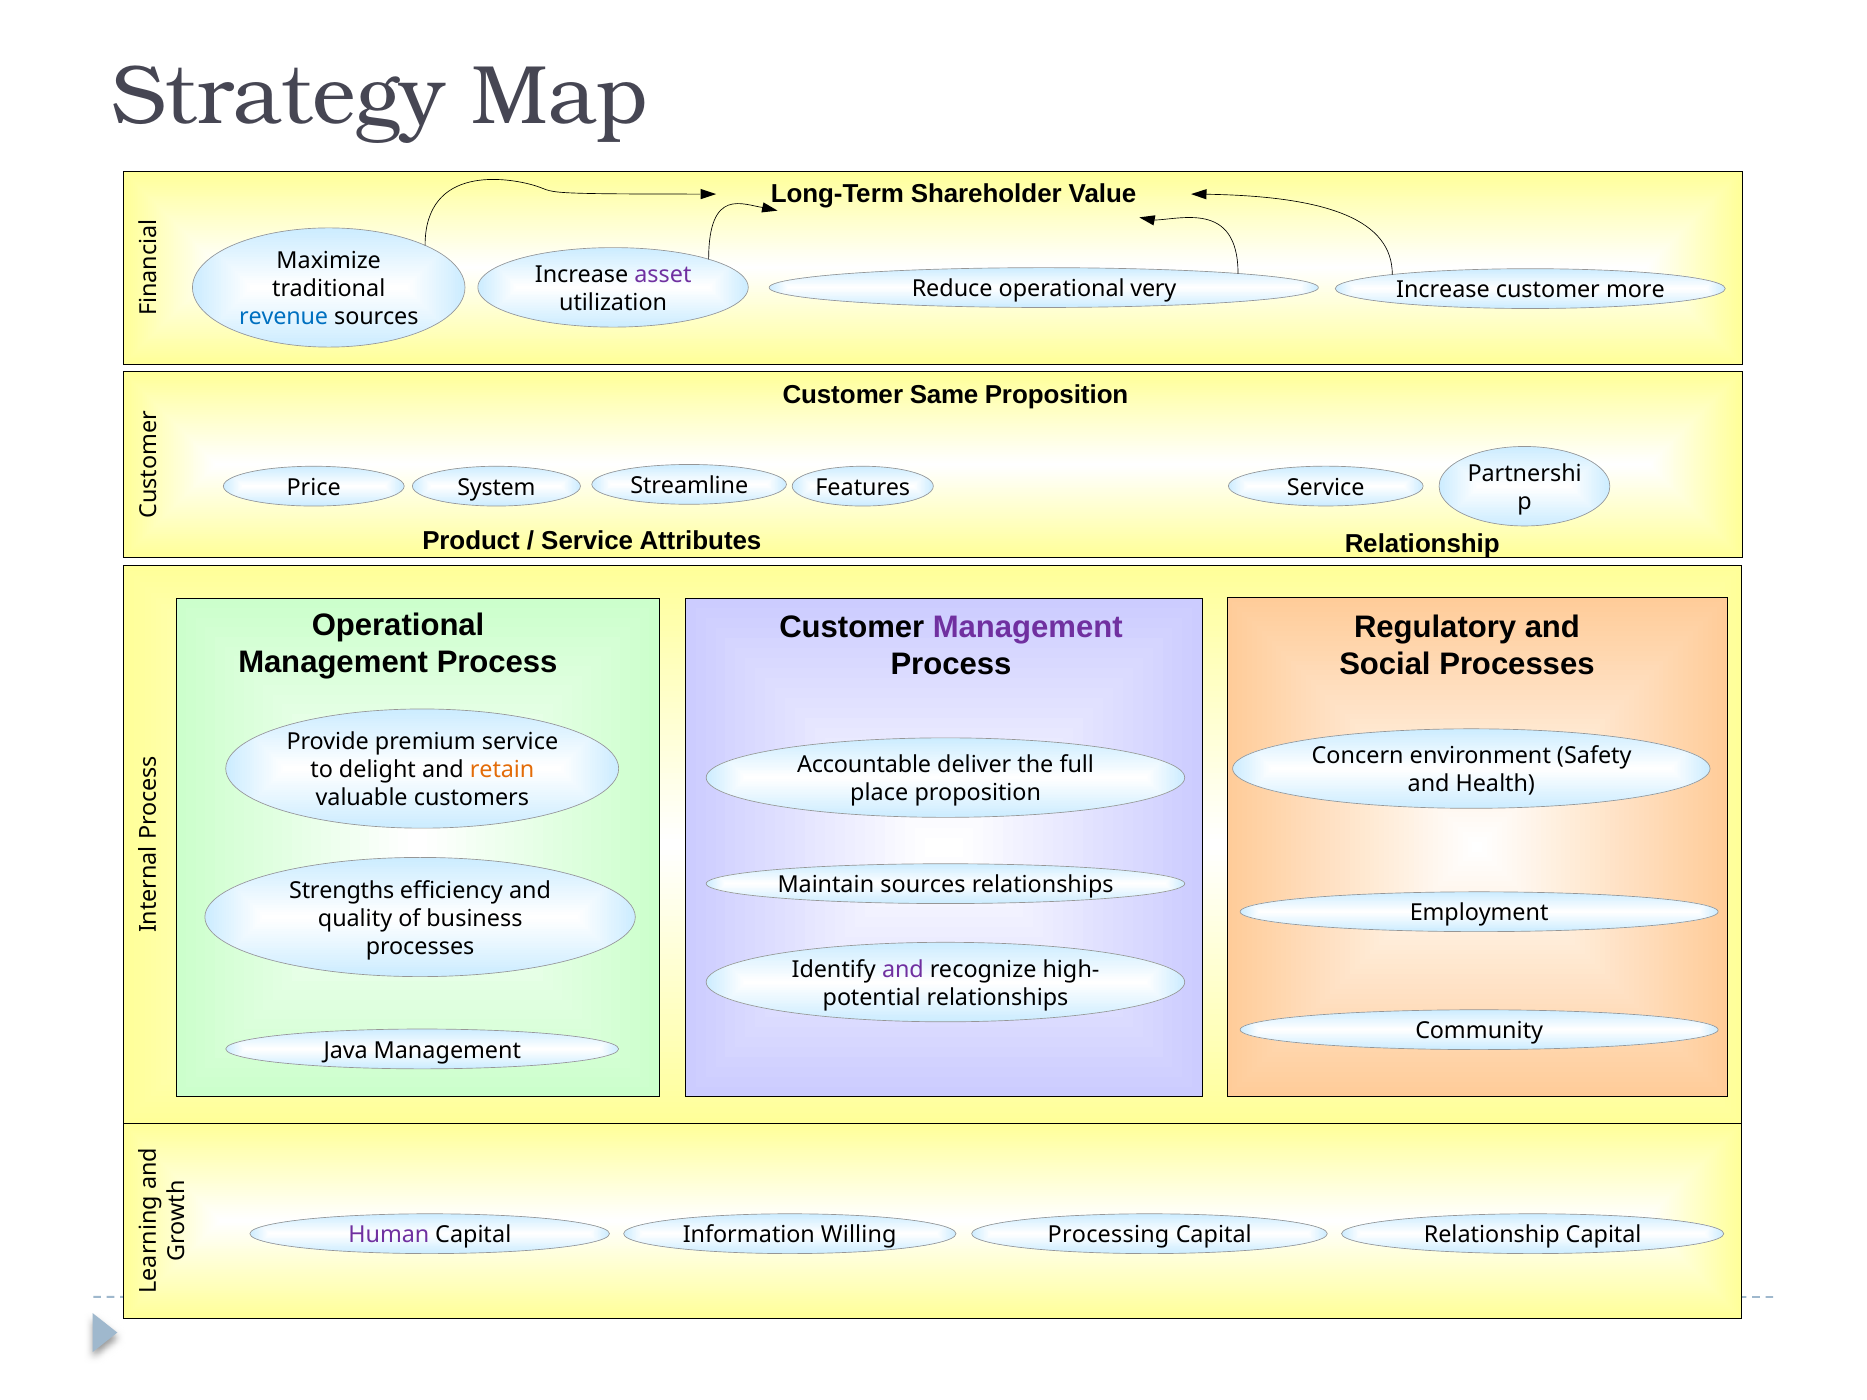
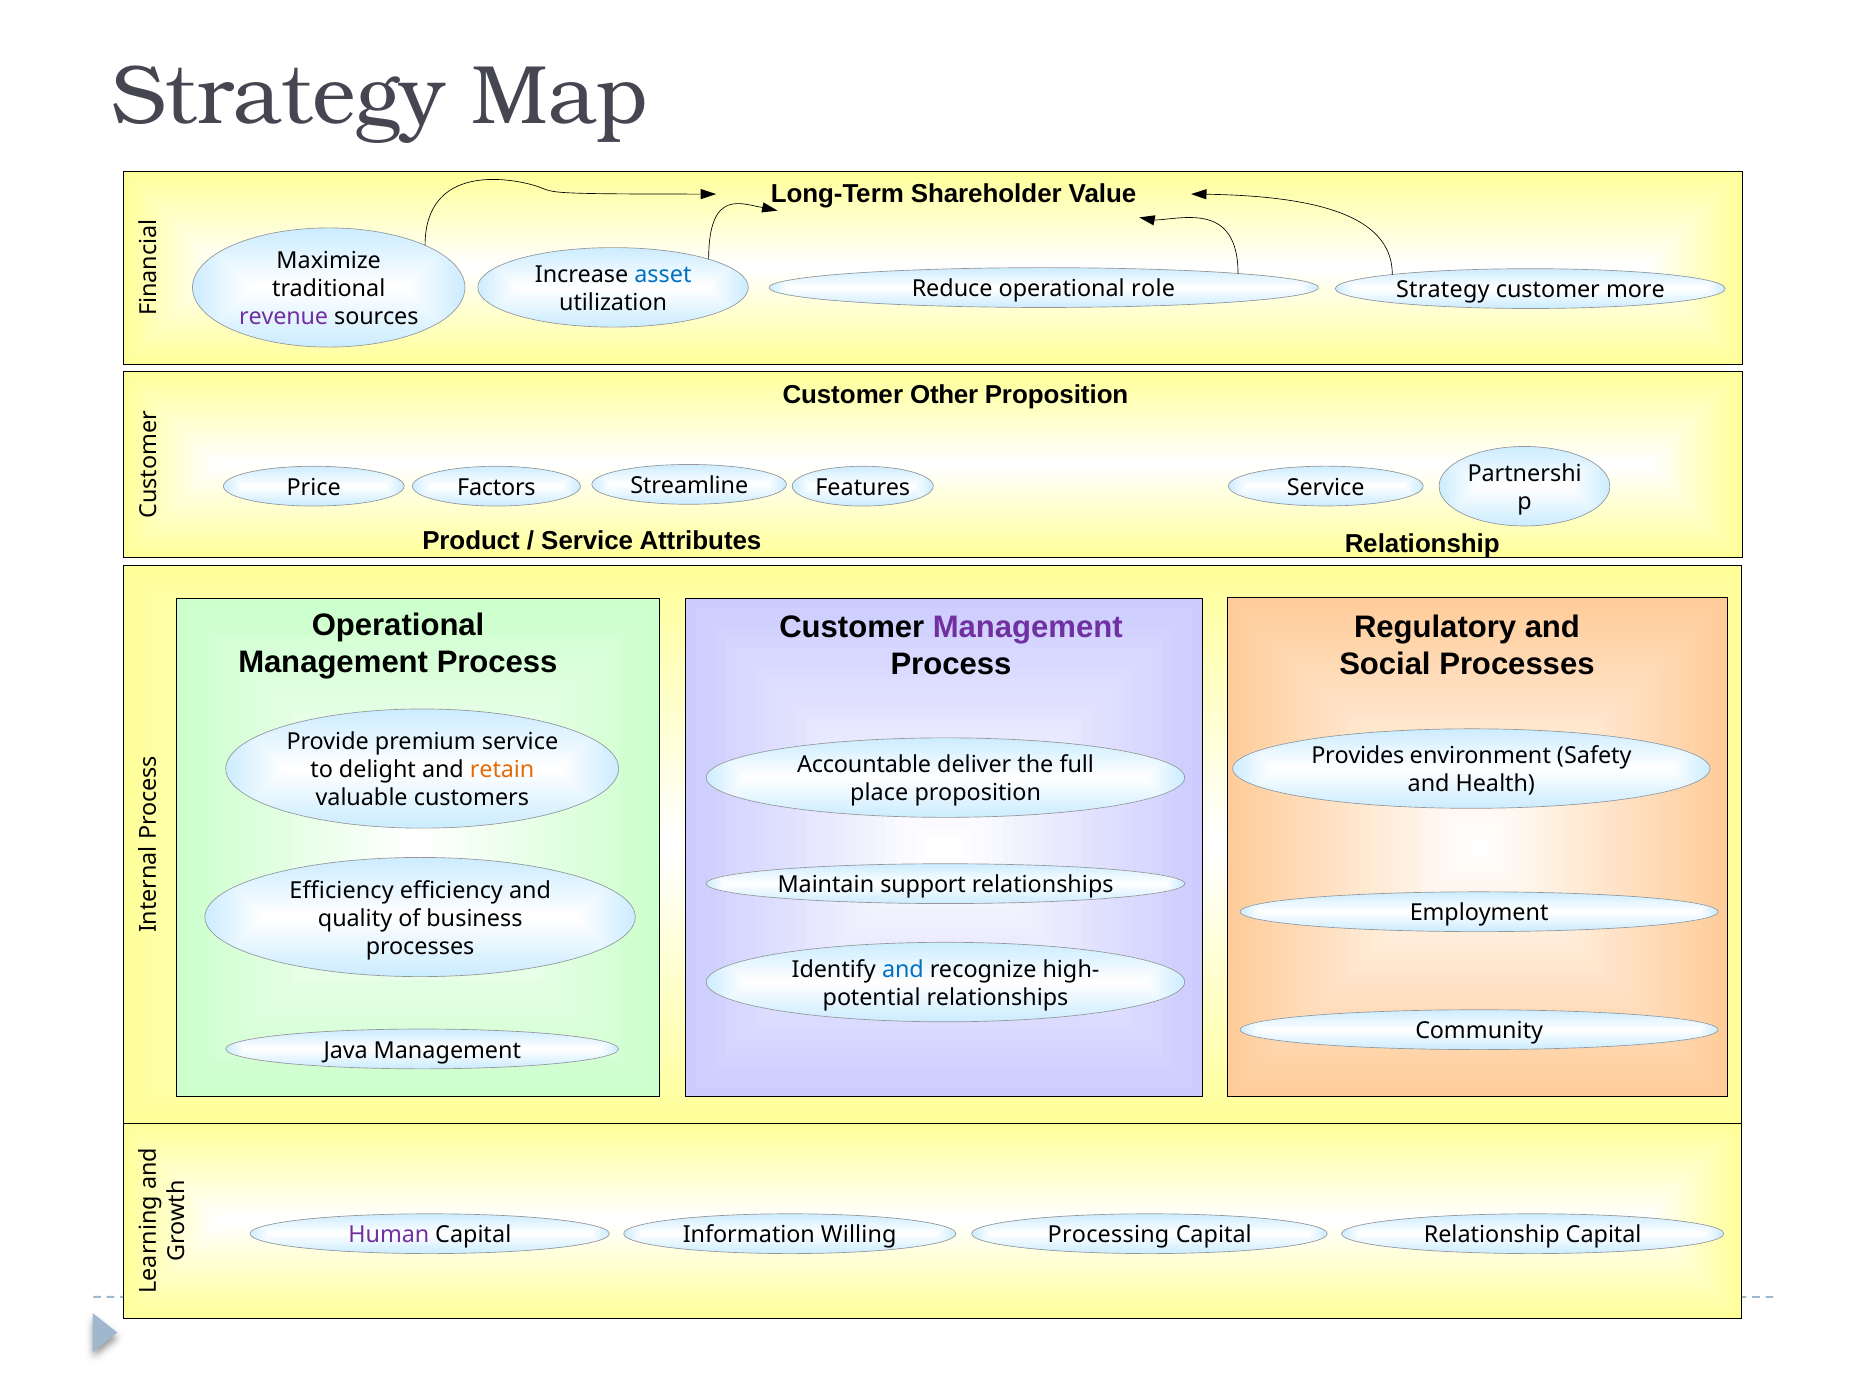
asset colour: purple -> blue (663, 275)
very: very -> role (1153, 289)
Increase: Increase -> Strategy (1443, 290)
revenue colour: blue -> purple (284, 317)
Same: Same -> Other (944, 395)
System: System -> Factors (496, 488)
Concern: Concern -> Provides (1358, 756)
Maintain sources: sources -> support (923, 885)
Strengths: Strengths -> Efficiency (342, 891)
and colour: purple -> blue (903, 970)
